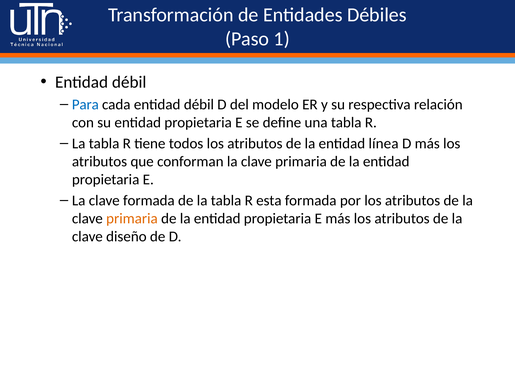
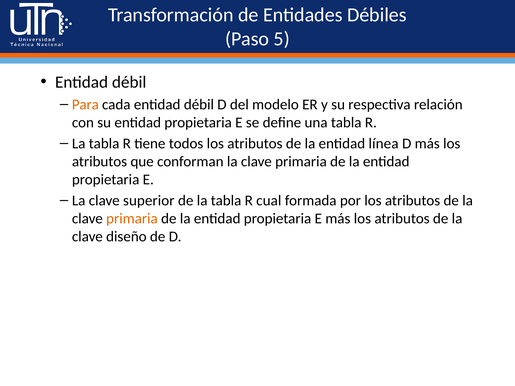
1: 1 -> 5 (282, 39)
Para colour: blue -> orange (85, 104)
clave formada: formada -> superior (149, 201)
esta: esta -> cual (269, 201)
